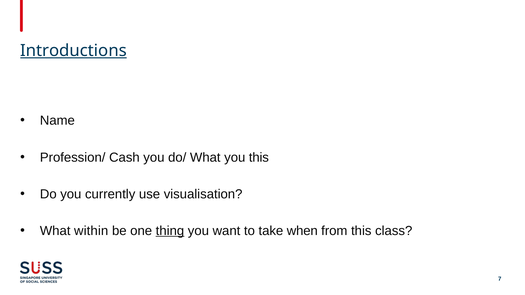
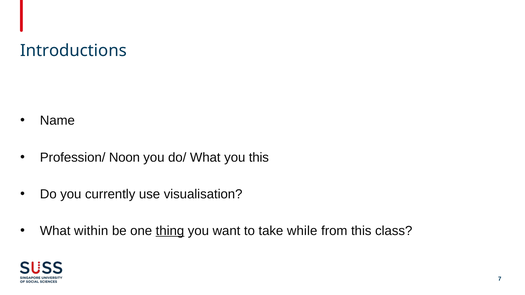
Introductions underline: present -> none (73, 51)
Cash: Cash -> Noon (124, 158)
when: when -> while (302, 231)
